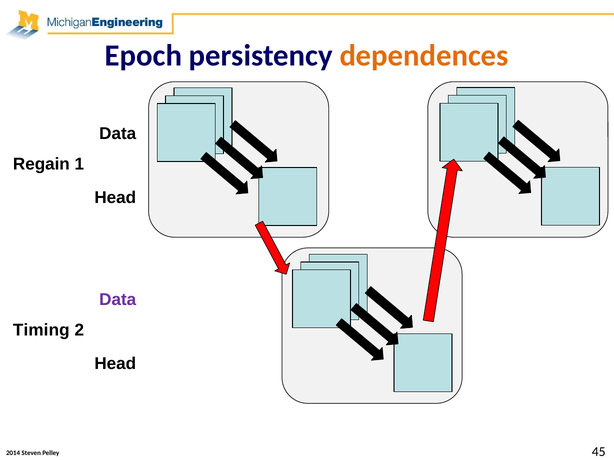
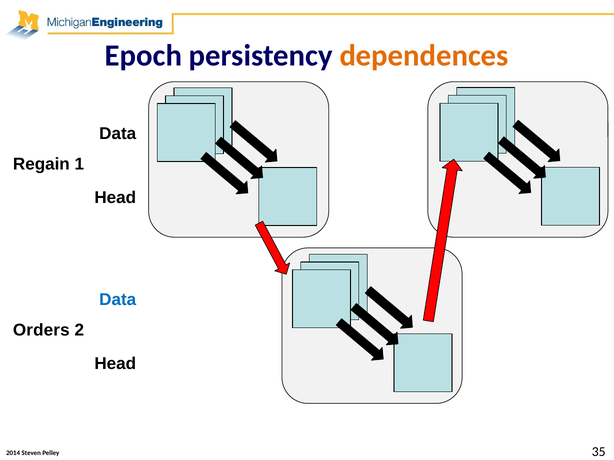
Data colour: purple -> blue (118, 300)
Timing: Timing -> Orders (41, 330)
45: 45 -> 35 (599, 452)
